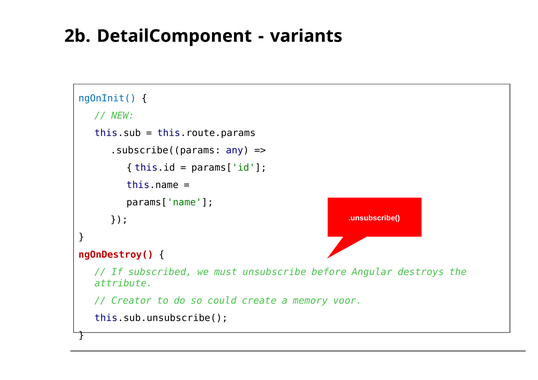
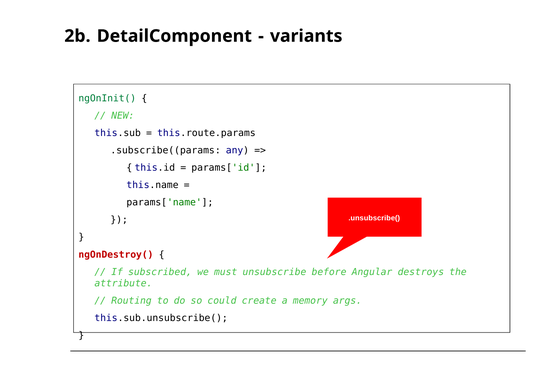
ngOnInit( colour: blue -> green (107, 99)
Creator: Creator -> Routing (131, 301)
voor: voor -> args (347, 301)
